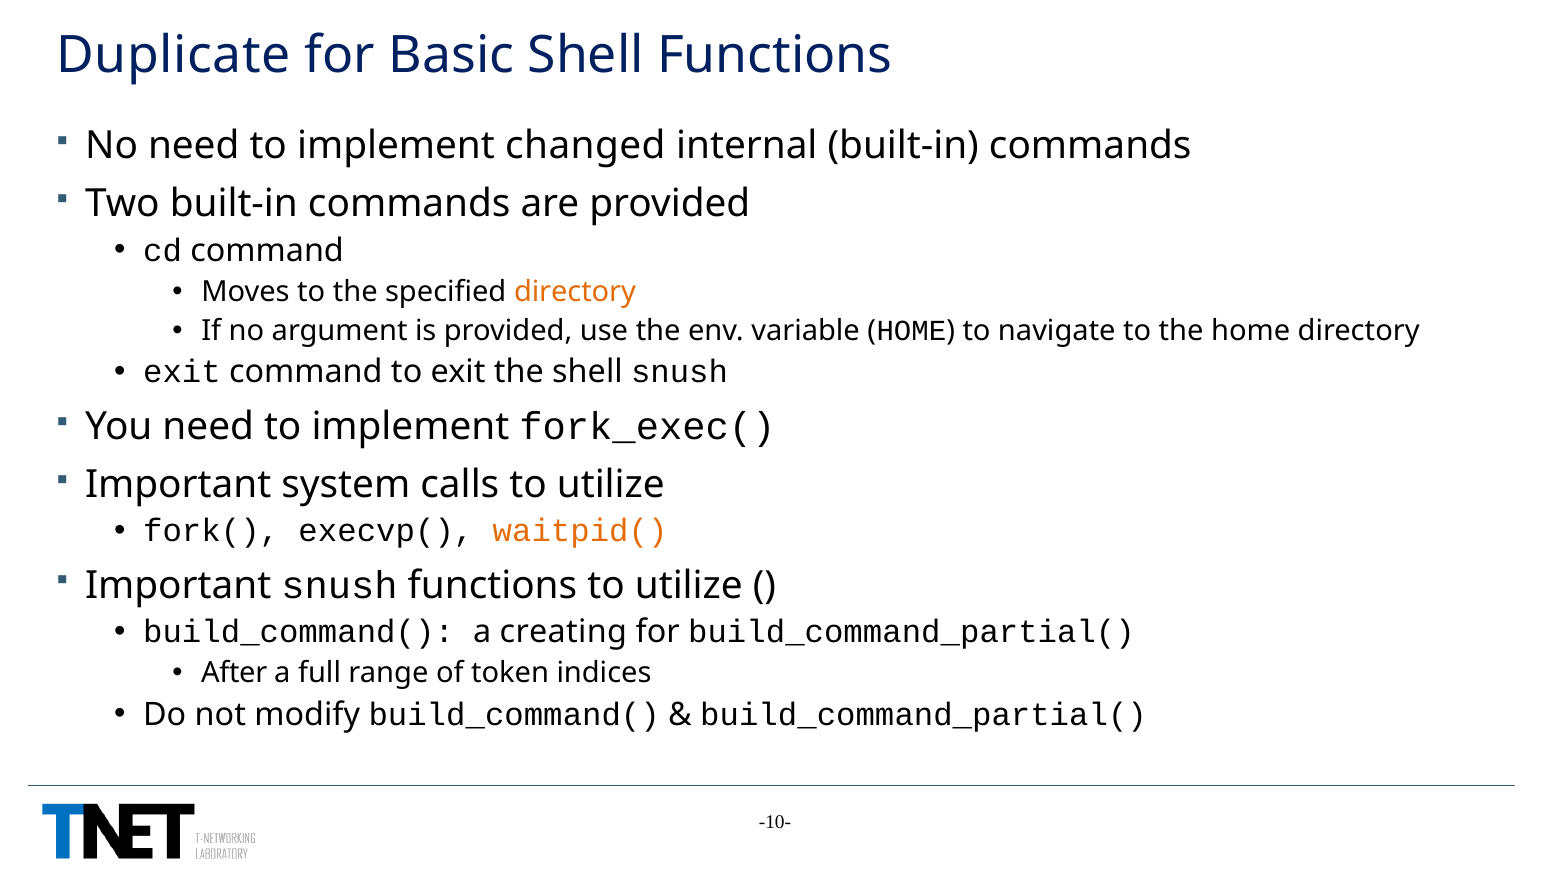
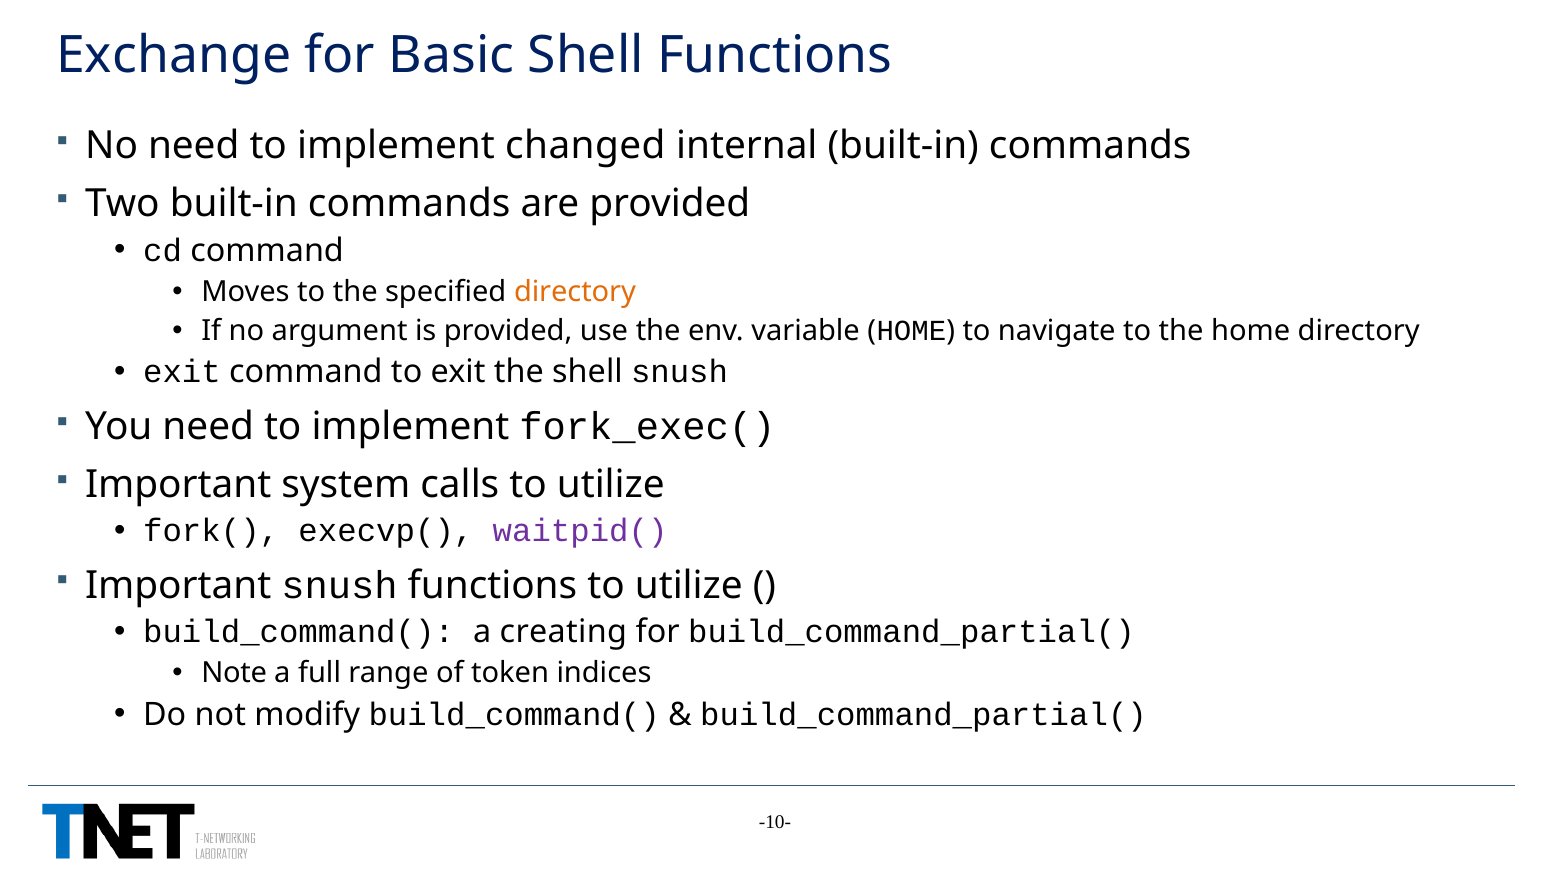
Duplicate: Duplicate -> Exchange (174, 55)
waitpid( colour: orange -> purple (580, 531)
After: After -> Note (234, 673)
